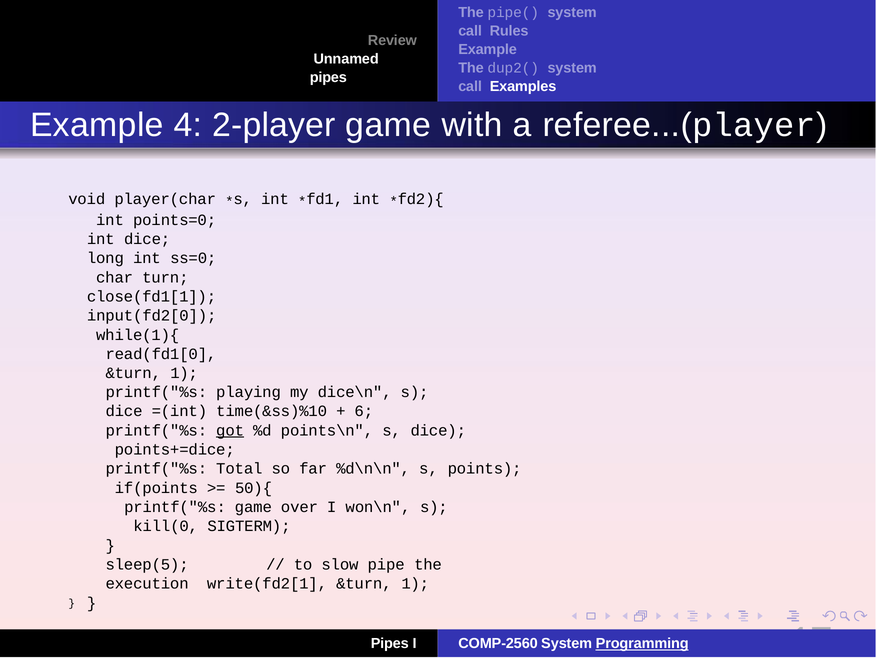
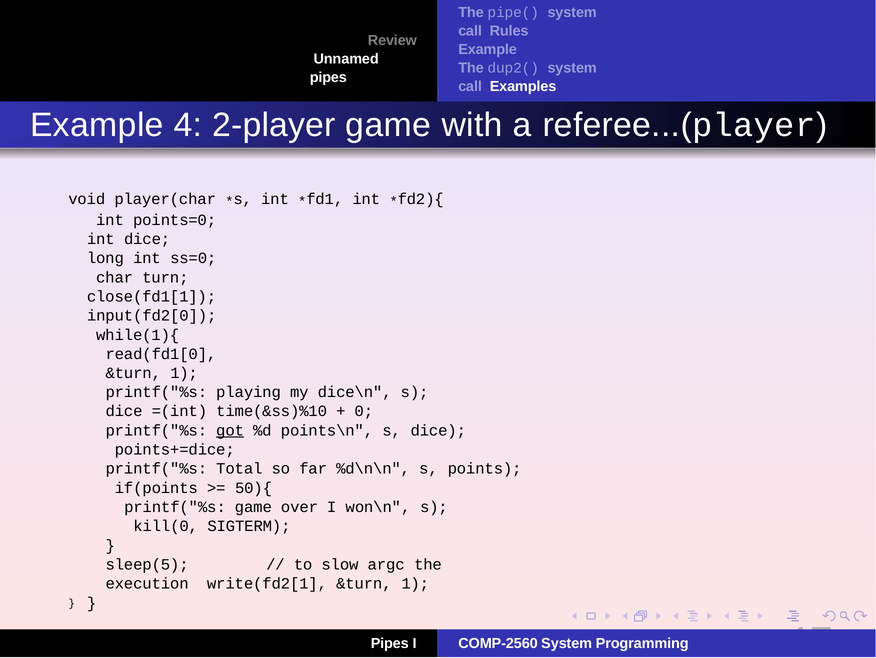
6: 6 -> 0 (364, 411)
pipe: pipe -> argc (386, 564)
Programming underline: present -> none (642, 643)
